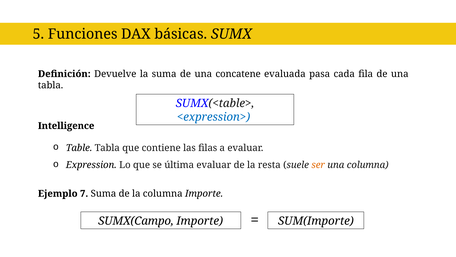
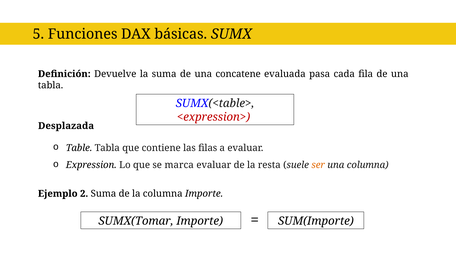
<expression> colour: blue -> red (214, 117)
Intelligence: Intelligence -> Desplazada (66, 126)
última: última -> marca (179, 165)
7: 7 -> 2 (84, 193)
SUMX(Campo: SUMX(Campo -> SUMX(Tomar (136, 221)
